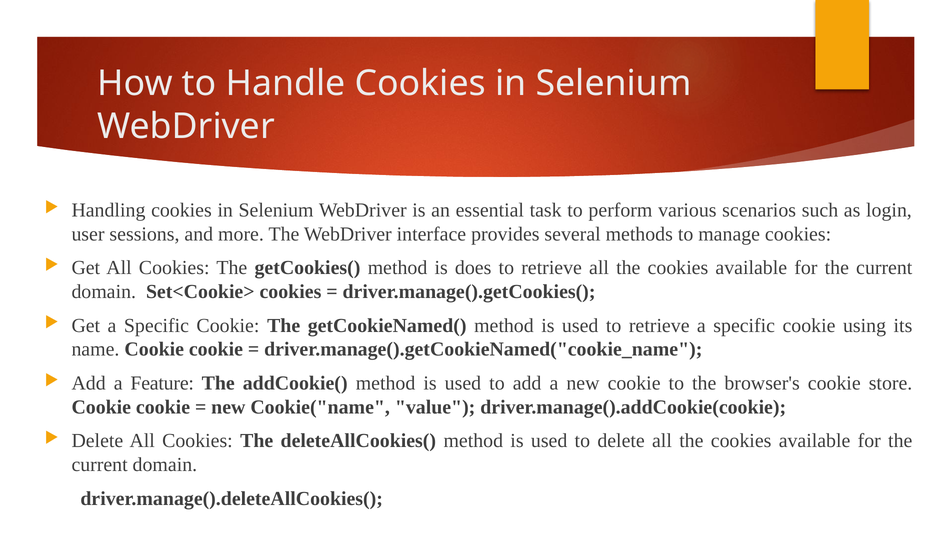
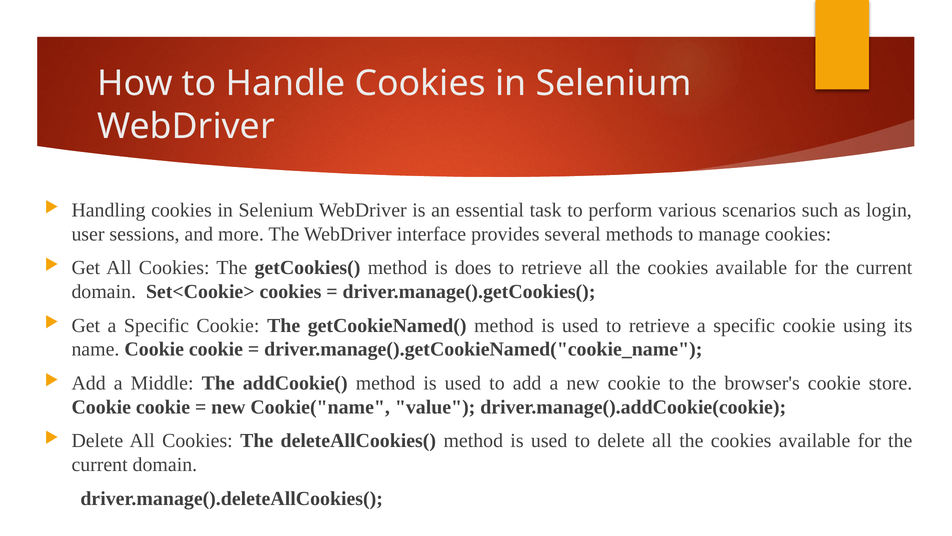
Feature: Feature -> Middle (162, 383)
